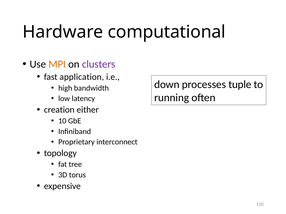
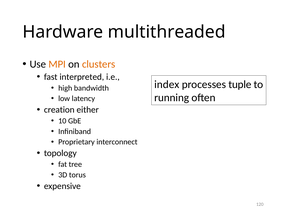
computational: computational -> multithreaded (167, 32)
clusters colour: purple -> orange (99, 64)
application: application -> interpreted (82, 77)
down: down -> index (167, 85)
